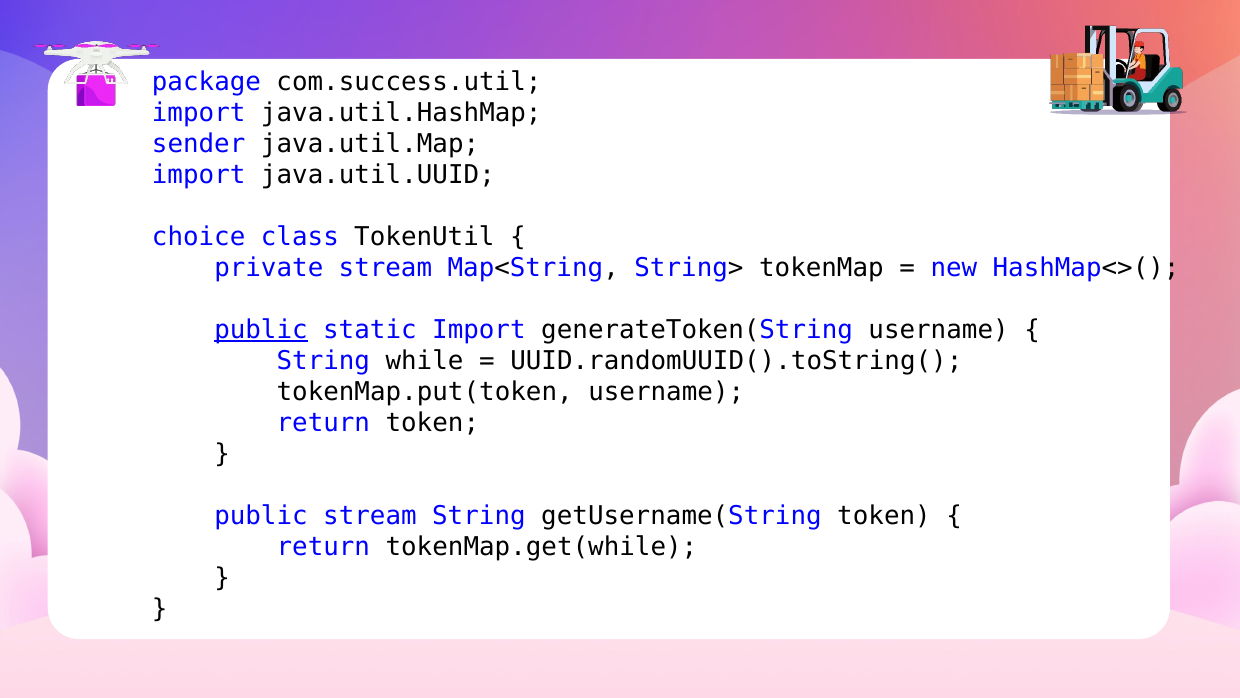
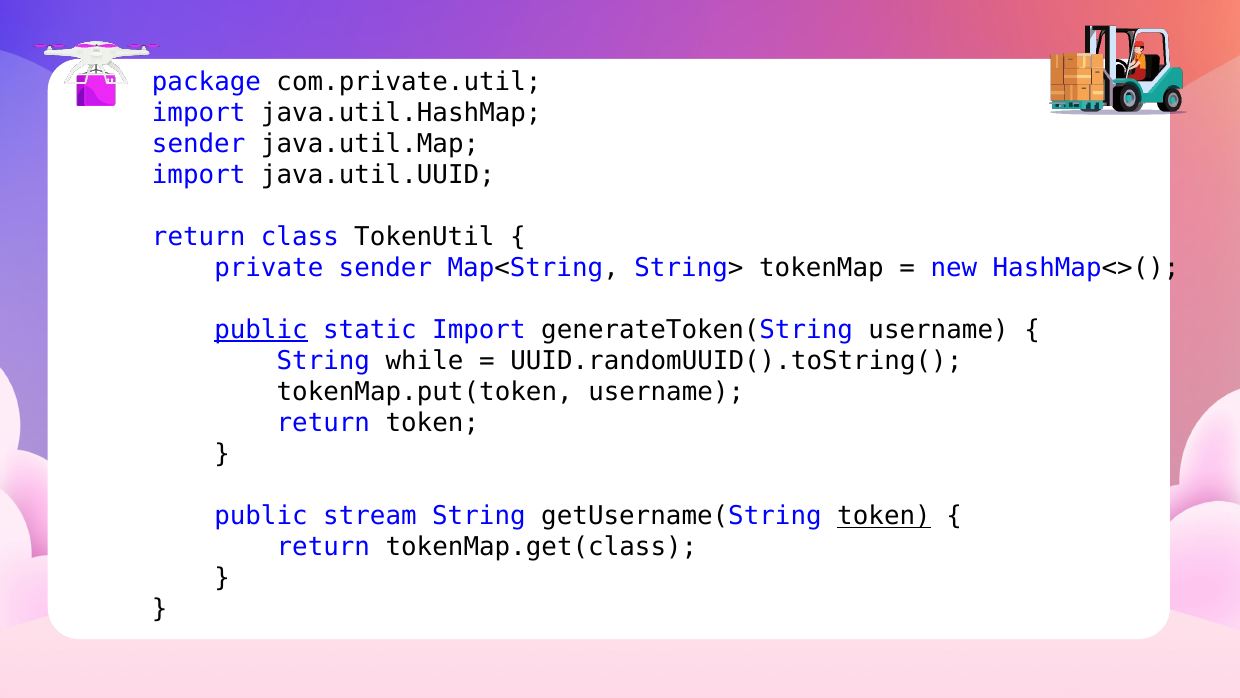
com.success.util: com.success.util -> com.private.util (409, 82)
choice: choice -> return (199, 237)
private stream: stream -> sender (385, 268)
token underline: none -> present (884, 516)
tokenMap.get(while: tokenMap.get(while -> tokenMap.get(class (541, 547)
